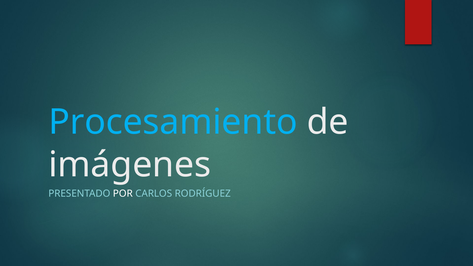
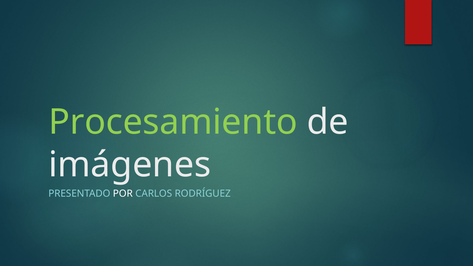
Procesamiento colour: light blue -> light green (173, 122)
